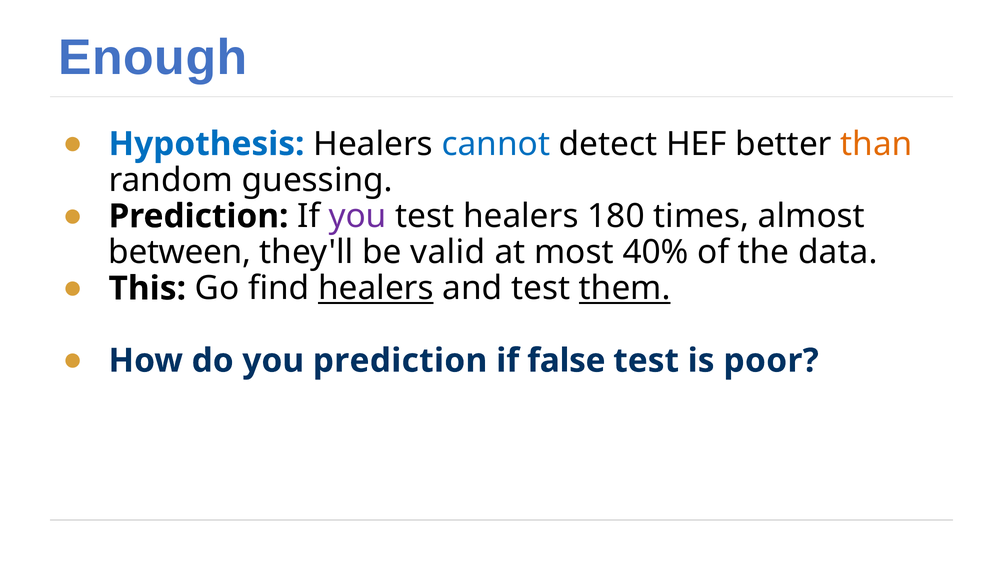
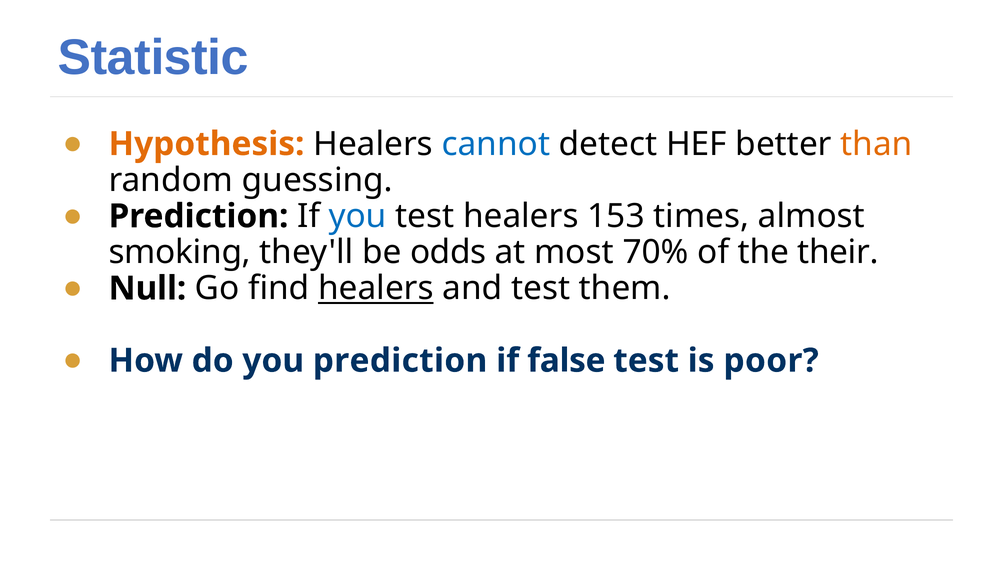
Enough: Enough -> Statistic (153, 58)
Hypothesis colour: blue -> orange (206, 144)
you colour: purple -> blue (358, 216)
180: 180 -> 153 (616, 216)
between: between -> smoking (180, 252)
valid: valid -> odds (448, 252)
40%: 40% -> 70% (656, 252)
data: data -> their (838, 252)
This: This -> Null (147, 289)
them underline: present -> none (625, 289)
